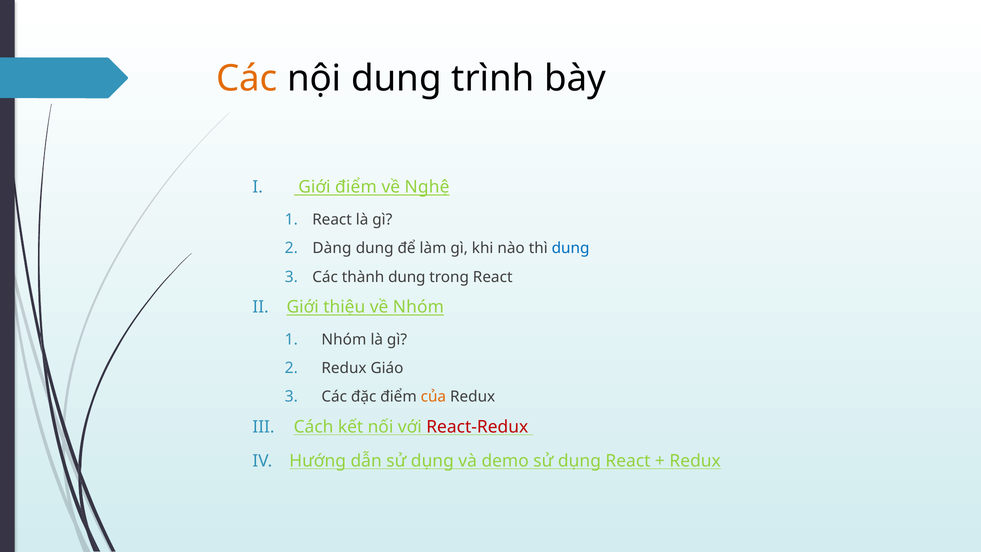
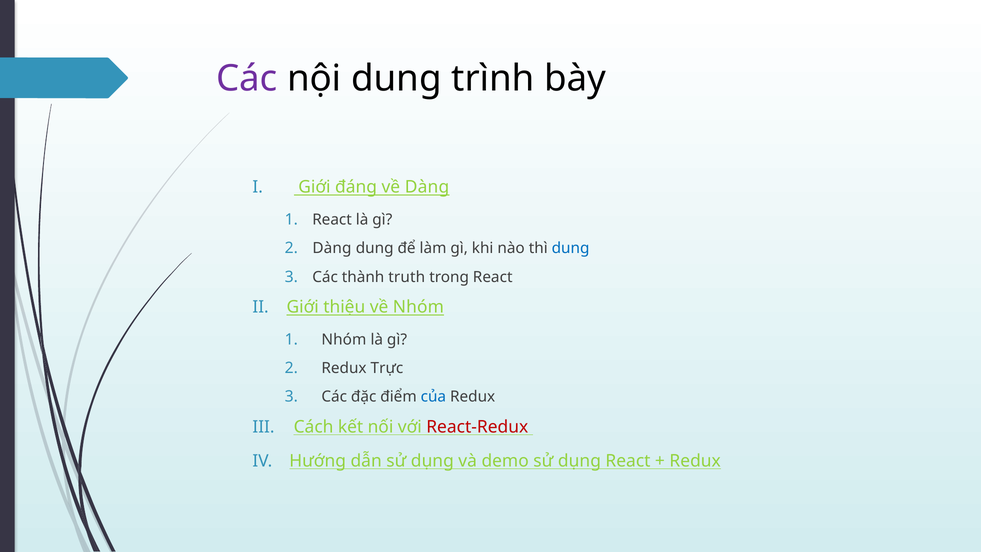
Các colour: orange -> purple (247, 79)
Giới điểm: điểm -> đáng (356, 187)
về Nghệ: Nghệ -> Dàng (427, 187)
thành dung: dung -> truth (407, 277)
Giáo: Giáo -> Trực (387, 368)
của colour: orange -> blue (433, 397)
